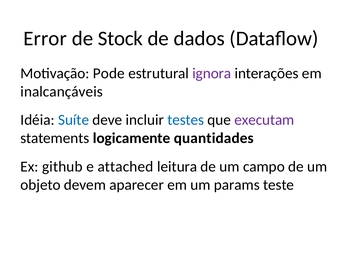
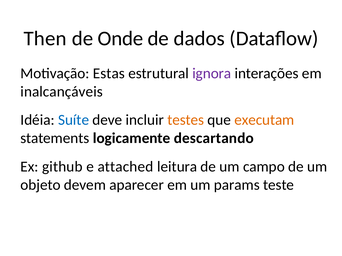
Error: Error -> Then (45, 39)
Stock: Stock -> Onde (120, 39)
Pode: Pode -> Estas (109, 73)
testes colour: blue -> orange (186, 120)
executam colour: purple -> orange (264, 120)
quantidades: quantidades -> descartando (214, 138)
